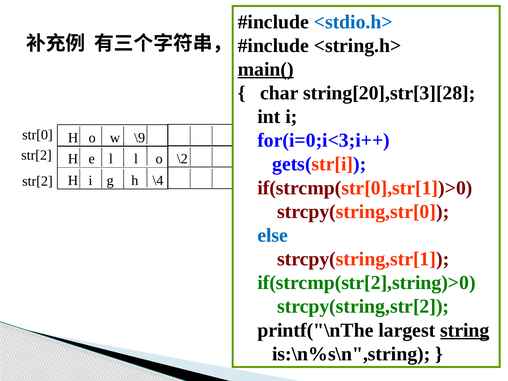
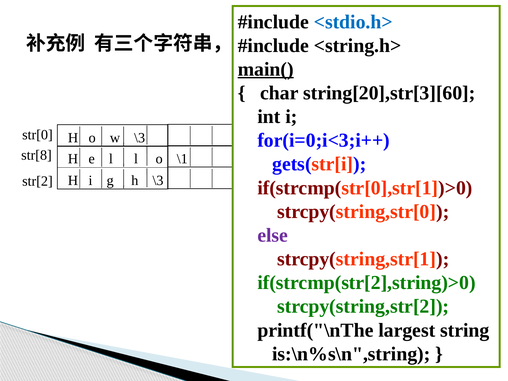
string[20],str[3][28: string[20],str[3][28 -> string[20],str[3][60 (389, 93)
w \9: \9 -> \3 (140, 138)
str[2: str[2 -> str[8 (36, 155)
\2: \2 -> \1 (182, 159)
h \4: \4 -> \3 (158, 181)
else colour: blue -> purple (273, 235)
string underline: present -> none (465, 330)
